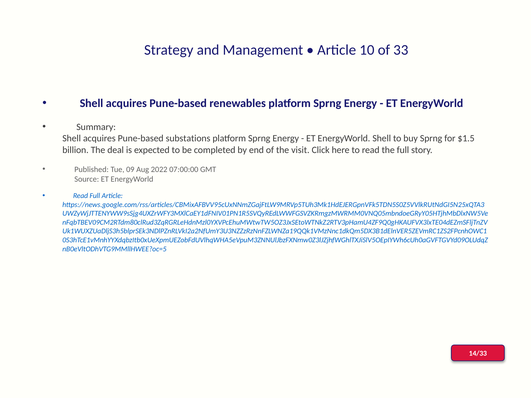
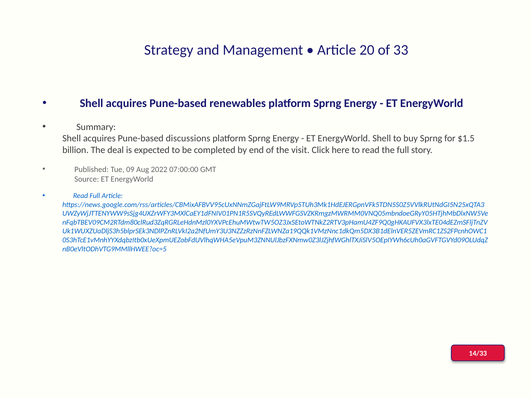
10: 10 -> 20 (367, 50)
substations: substations -> discussions (188, 138)
